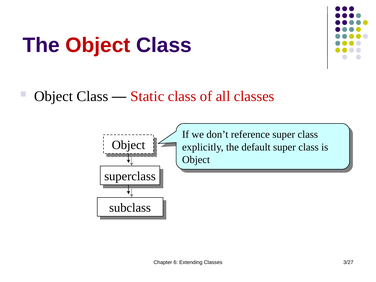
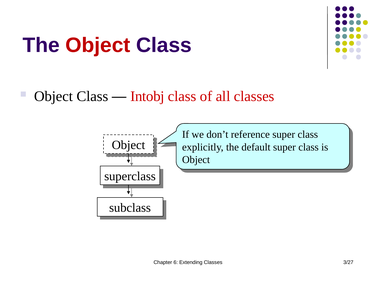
Static: Static -> Intobj (147, 96)
